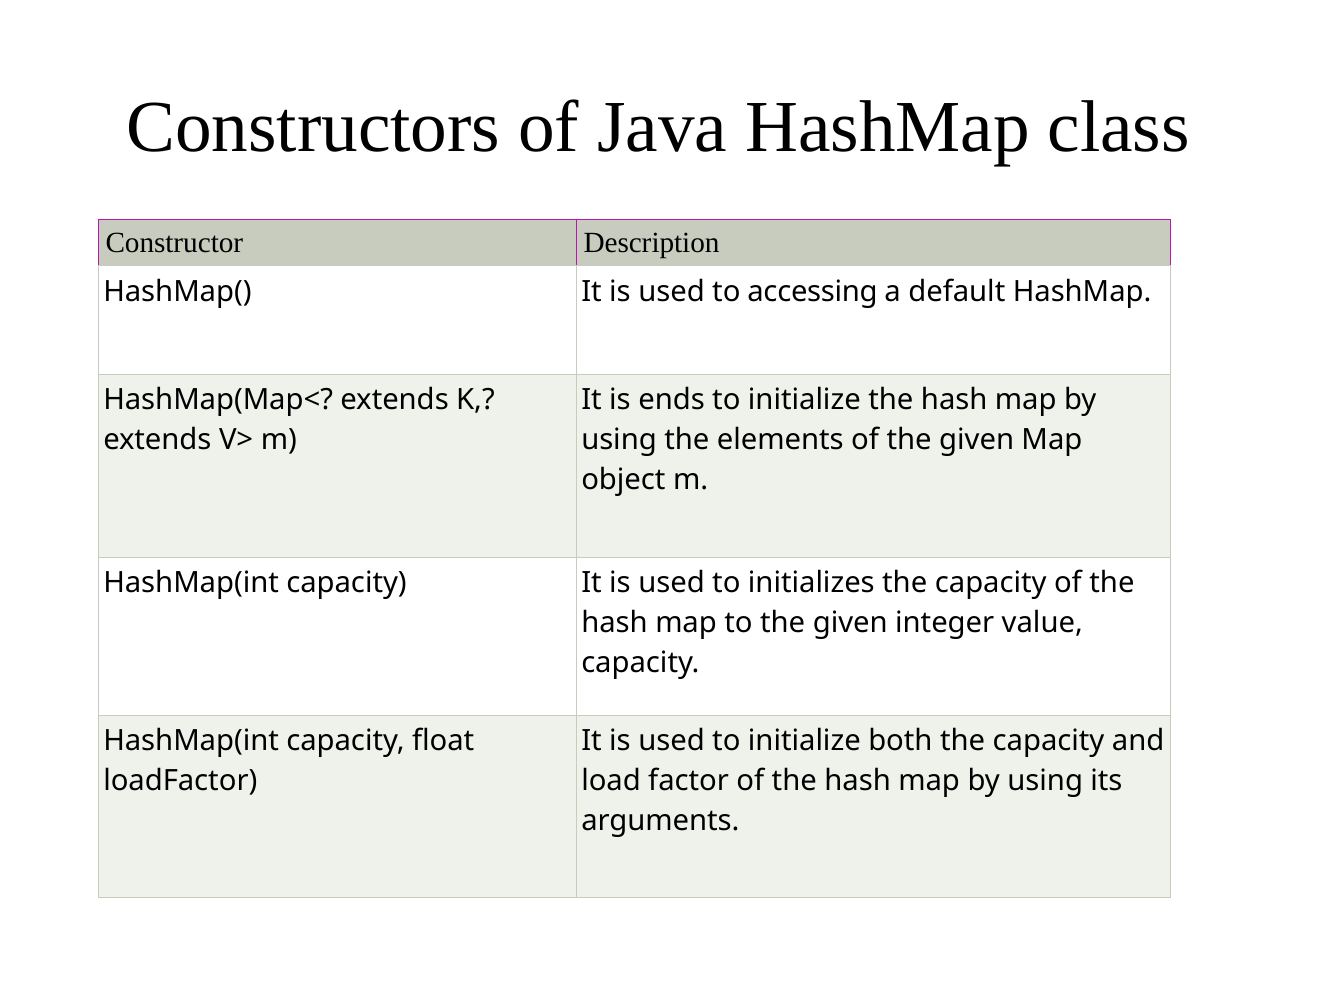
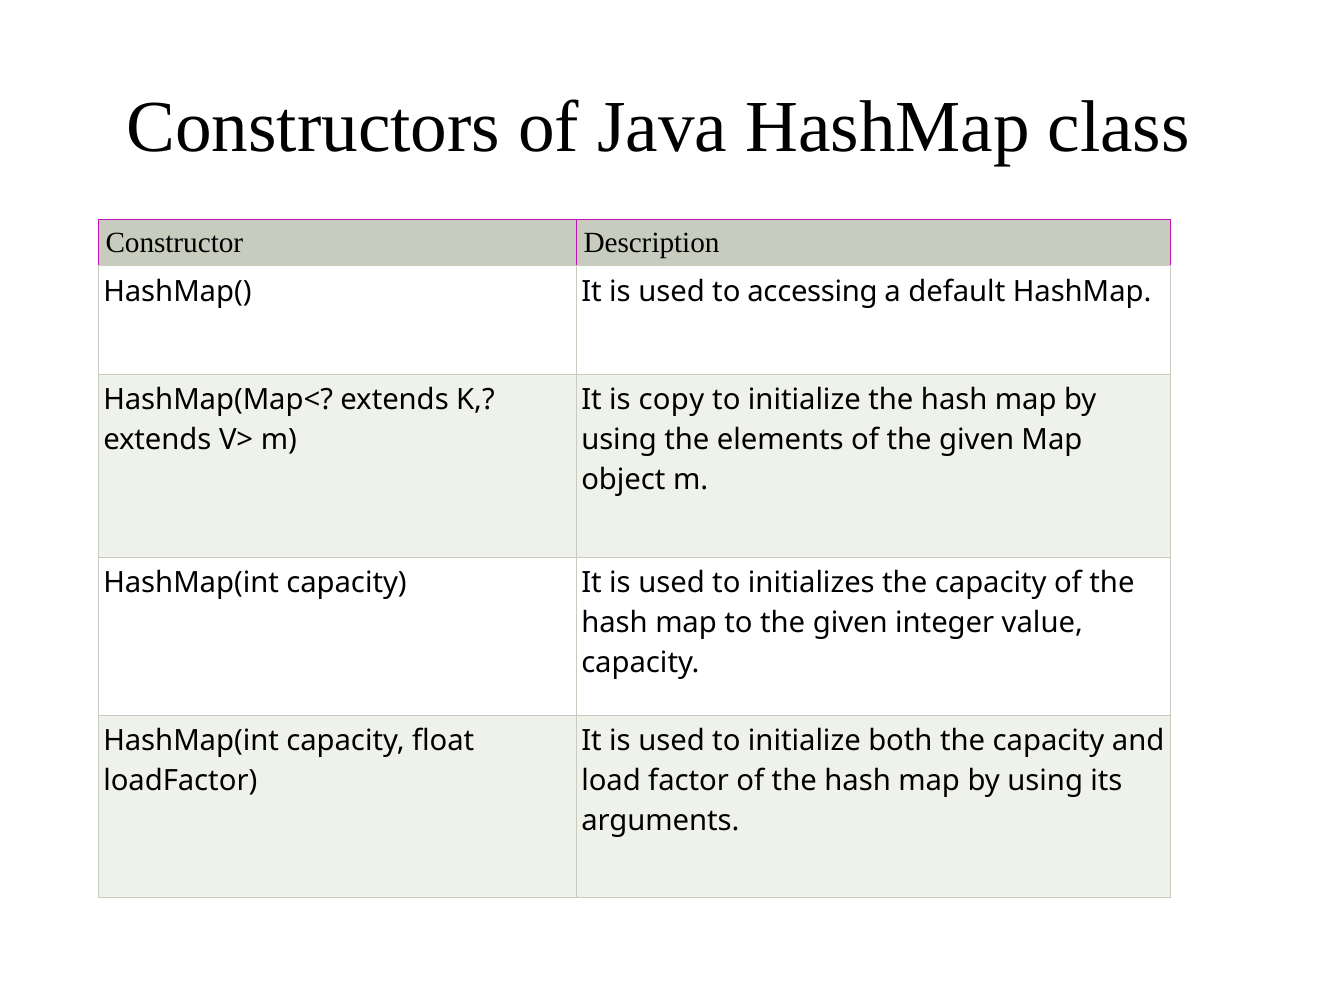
ends: ends -> copy (671, 400)
